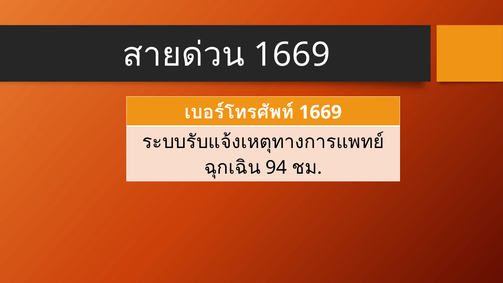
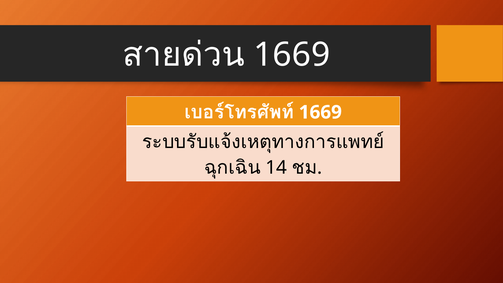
94: 94 -> 14 (276, 167)
